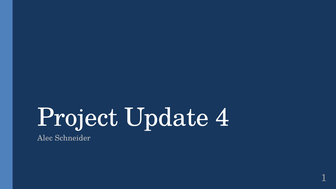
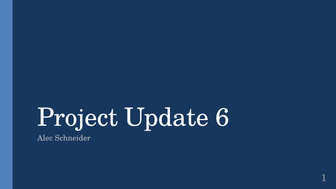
4: 4 -> 6 (222, 118)
